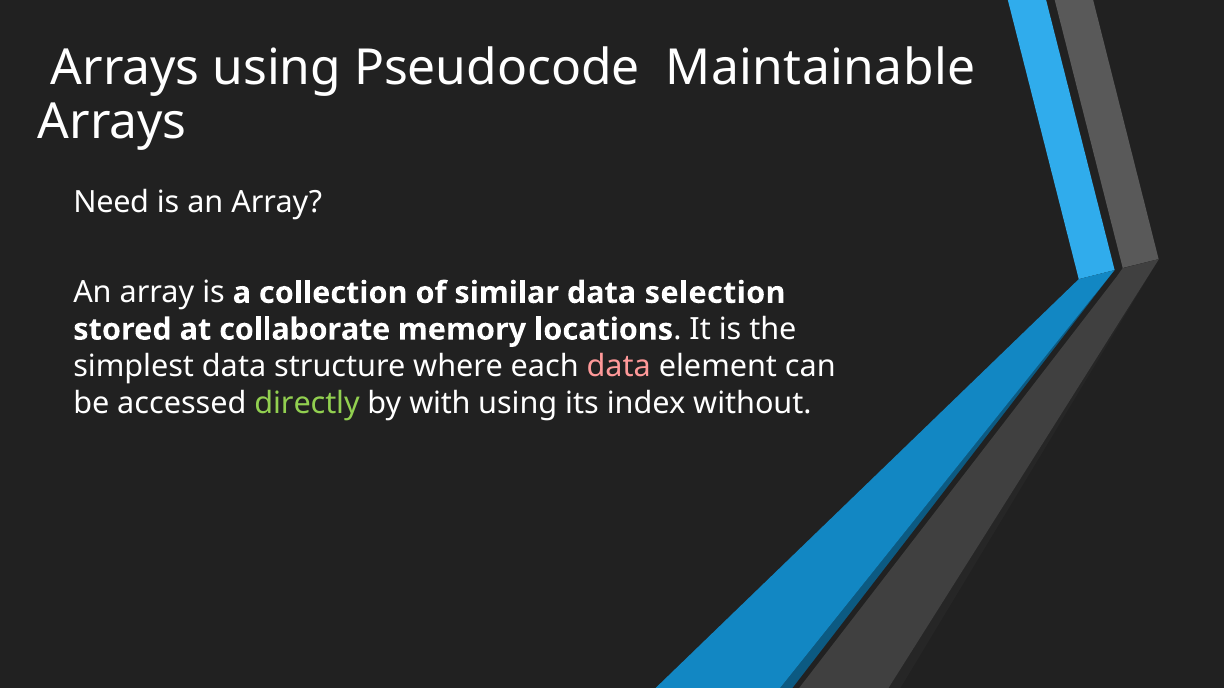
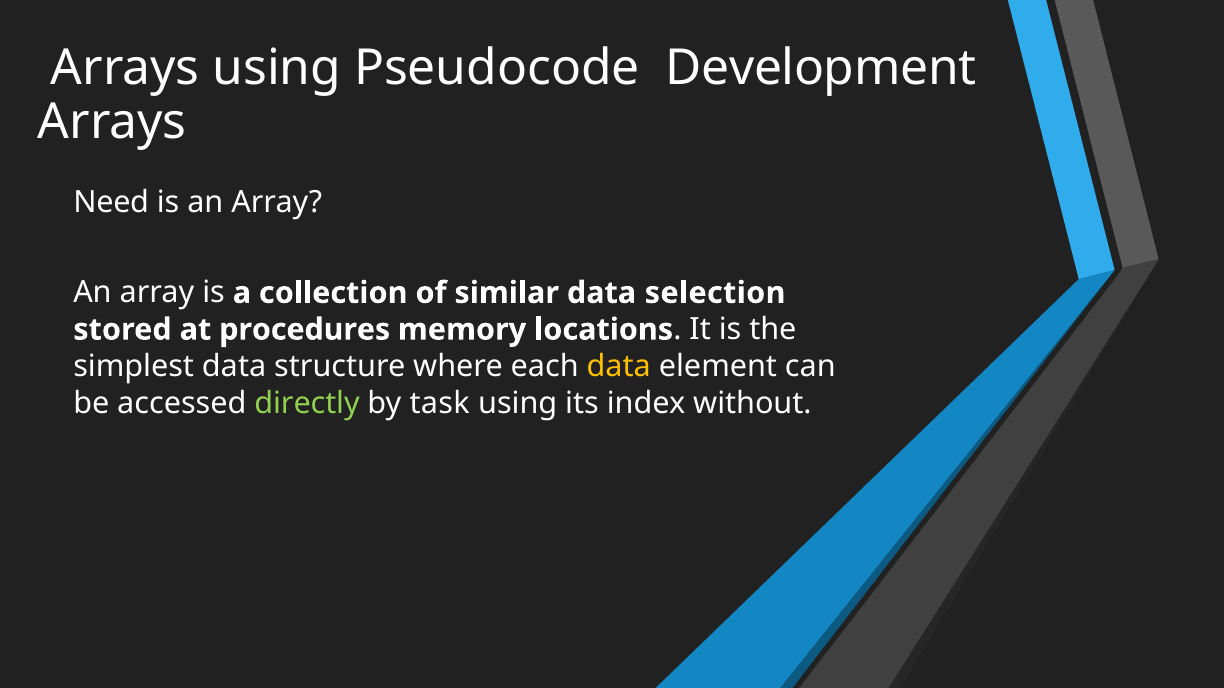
Maintainable: Maintainable -> Development (821, 68)
collaborate: collaborate -> procedures (305, 330)
data colour: pink -> yellow (619, 367)
with: with -> task (440, 403)
